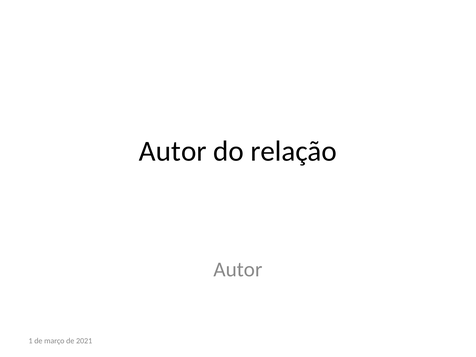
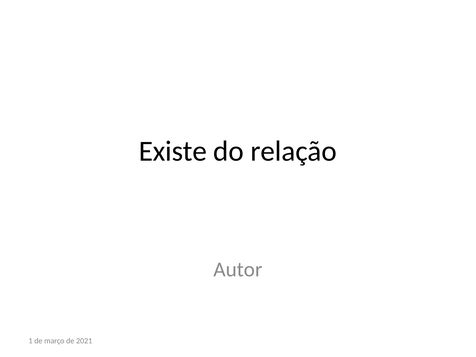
Autor: Autor -> Existe (173, 151)
